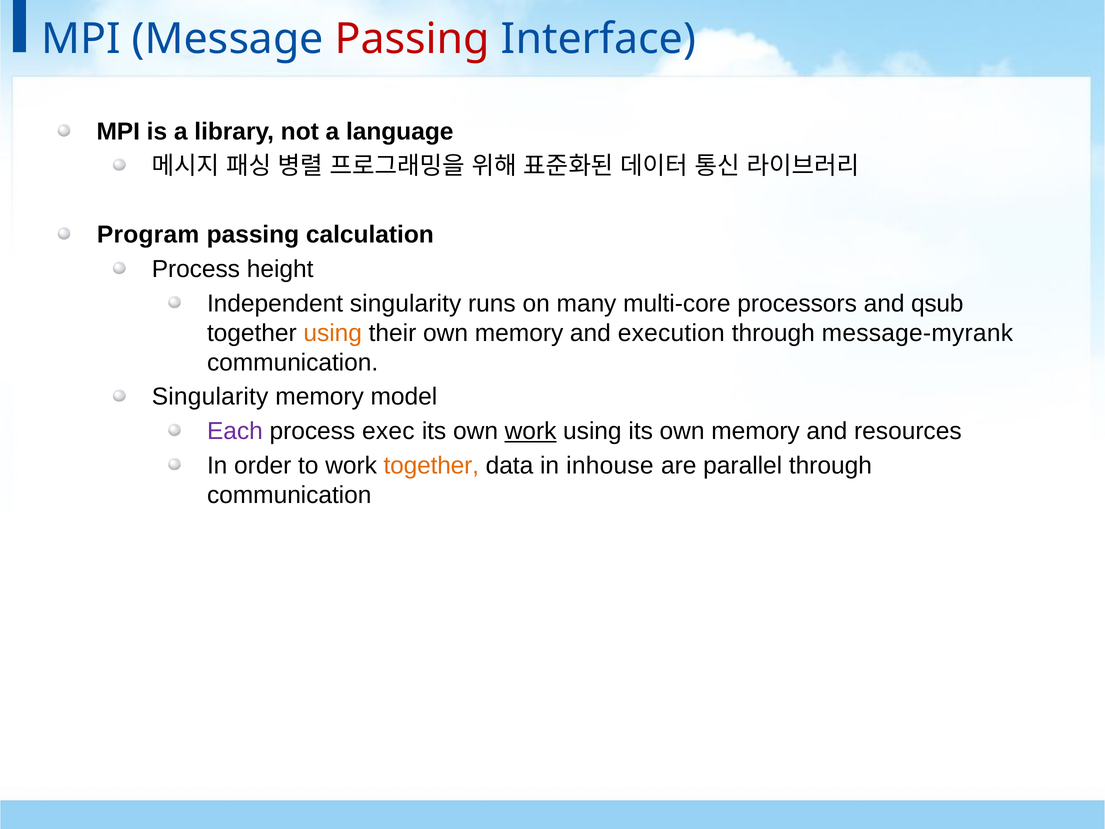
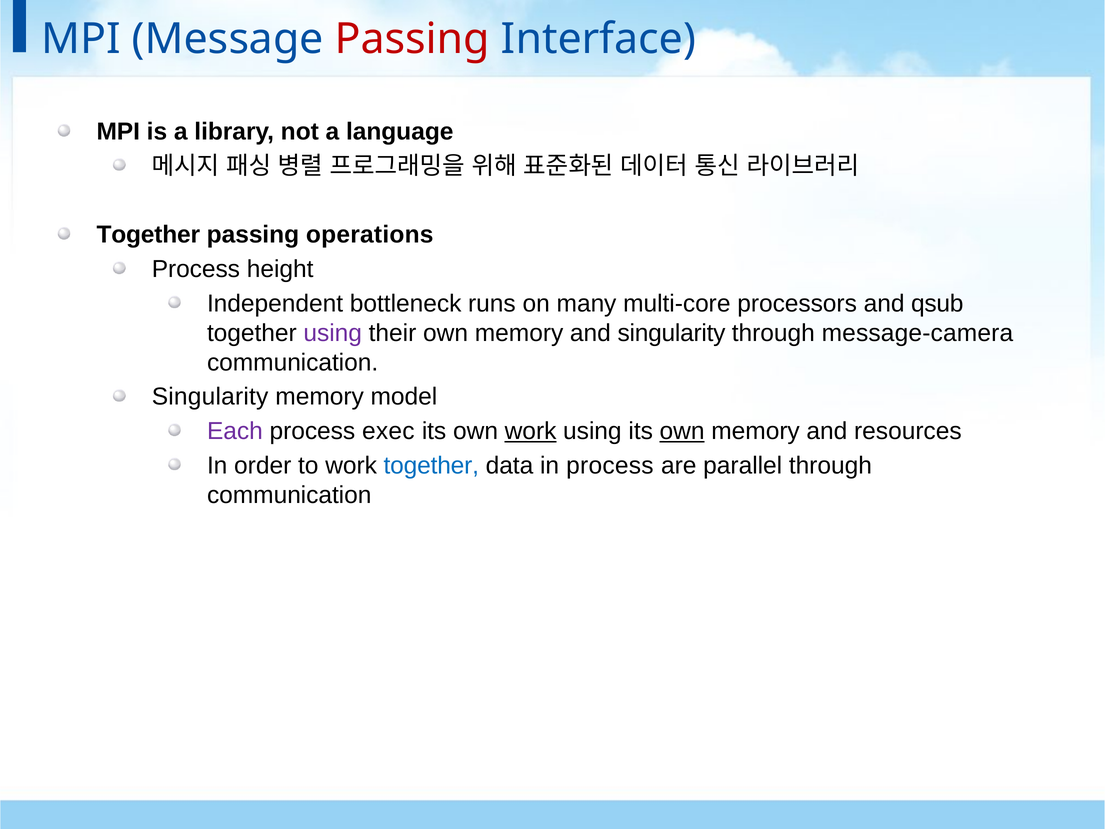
Program: Program -> Together (148, 235)
calculation: calculation -> operations (370, 235)
Independent singularity: singularity -> bottleneck (406, 303)
using colour: orange -> purple (333, 333)
and execution: execution -> singularity (672, 333)
message-myrank: message-myrank -> message-camera (917, 333)
own underline: none -> present (682, 431)
together colour: orange -> blue (431, 465)
in inhouse: inhouse -> process (610, 465)
